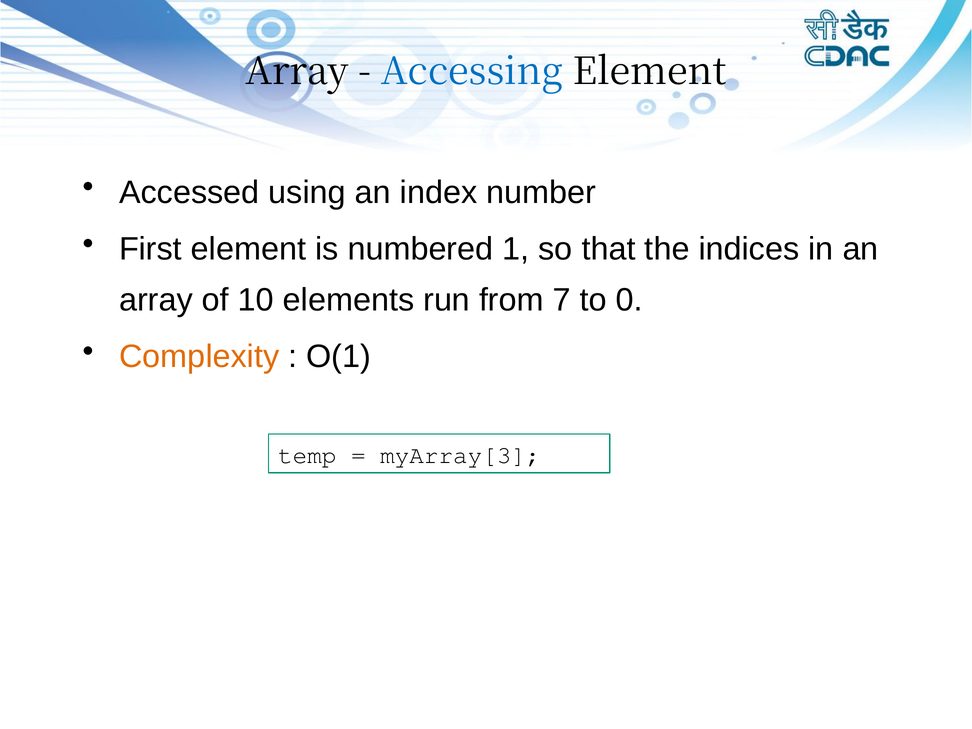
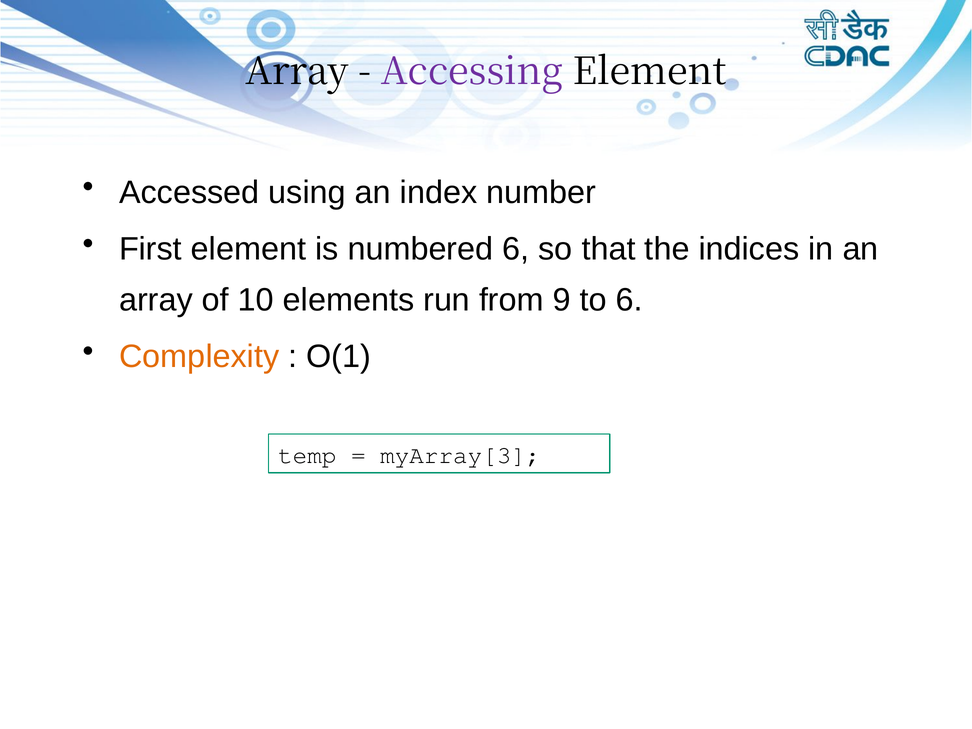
Accessing colour: blue -> purple (472, 72)
numbered 1: 1 -> 6 (516, 249)
7: 7 -> 9 (562, 300)
to 0: 0 -> 6 (629, 300)
